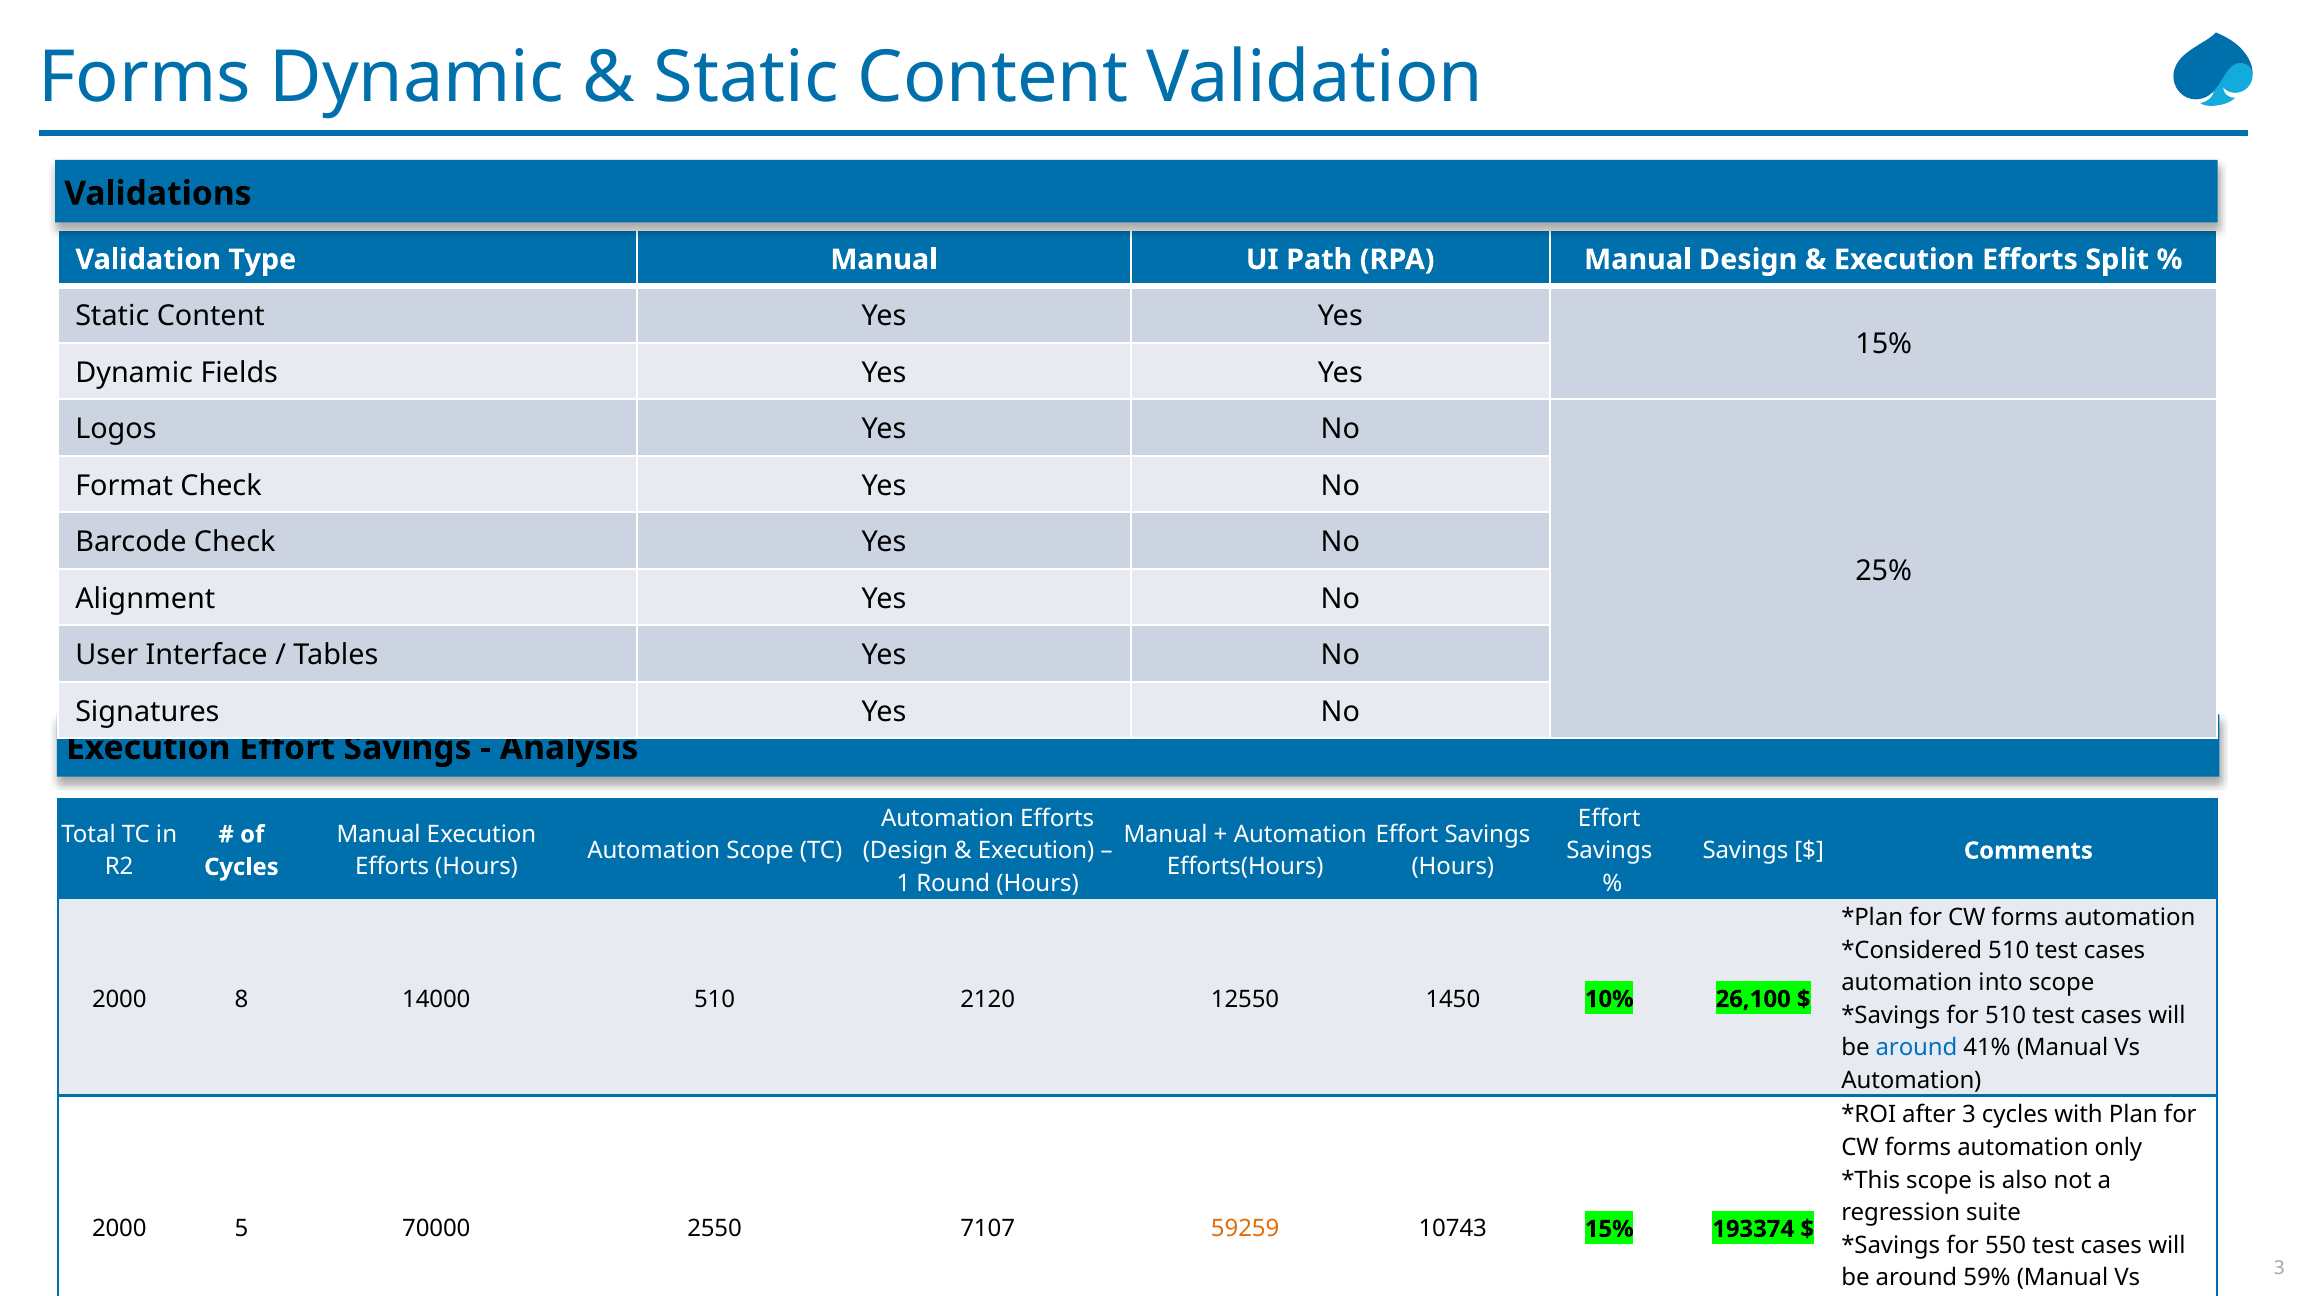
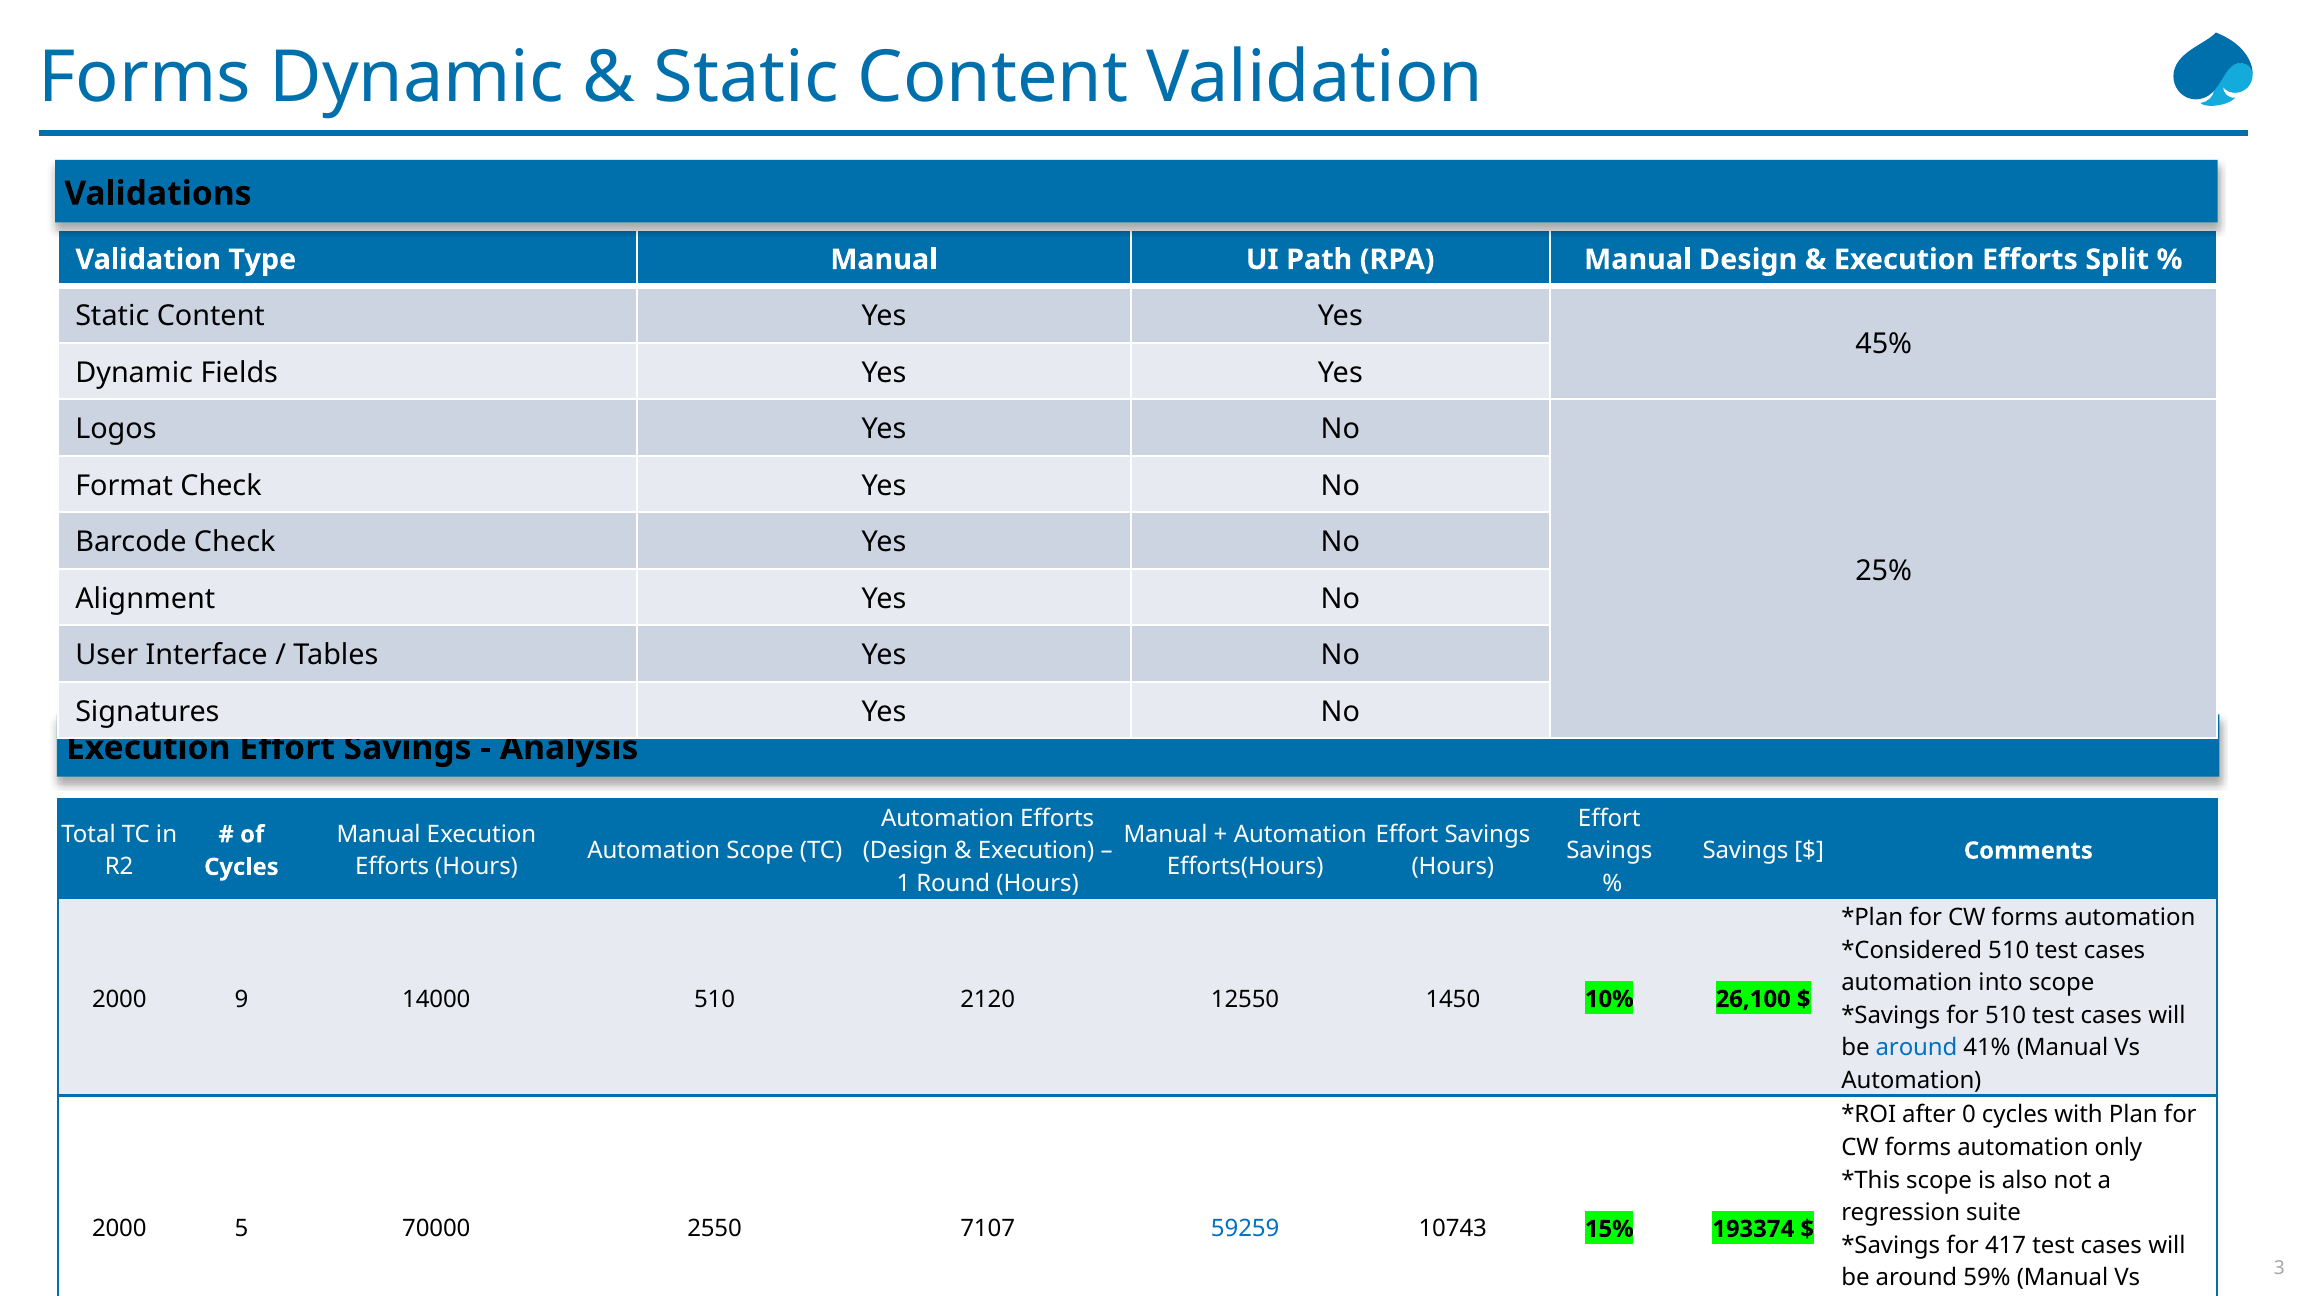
15%: 15% -> 45% (1884, 344)
8: 8 -> 9 (241, 999)
after 3: 3 -> 0 (1969, 1115)
59259 colour: orange -> blue (1245, 1229)
550: 550 -> 417 (2006, 1246)
